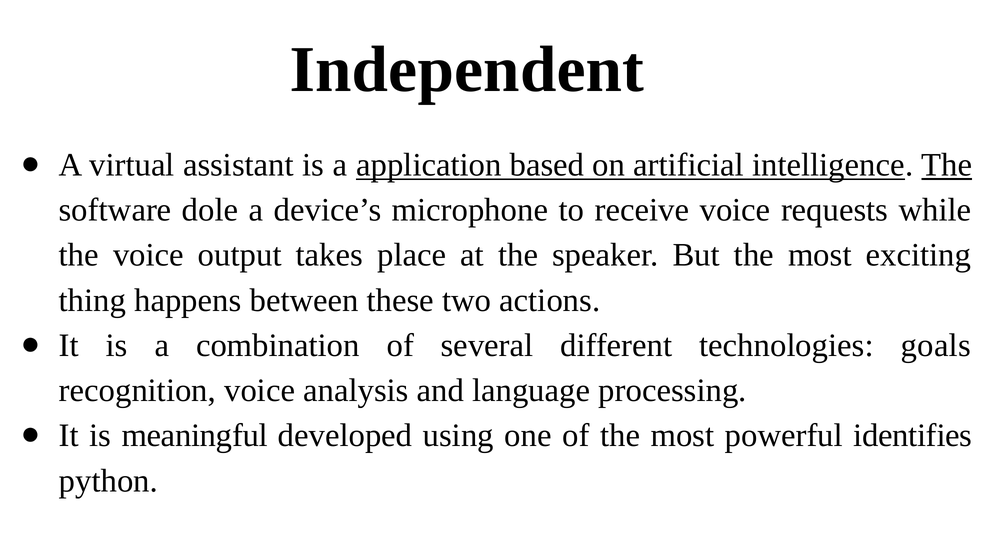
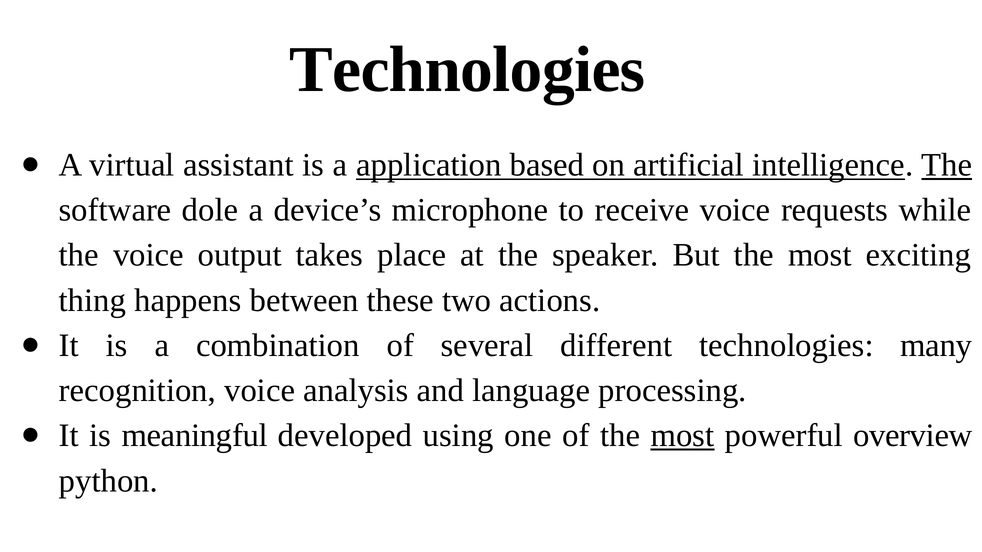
Independent: Independent -> Technologies (467, 70)
goals: goals -> many (936, 346)
most underline: none -> present (682, 436)
identifies: identifies -> overview (913, 436)
